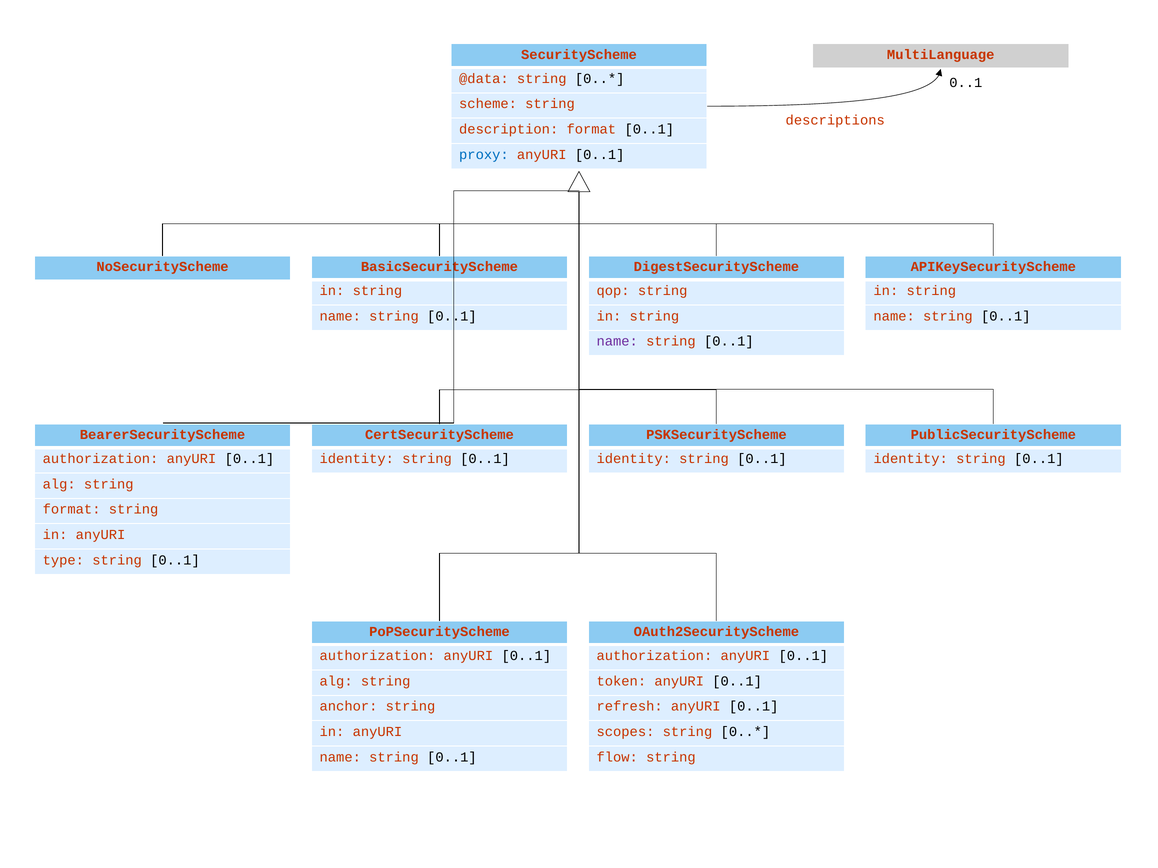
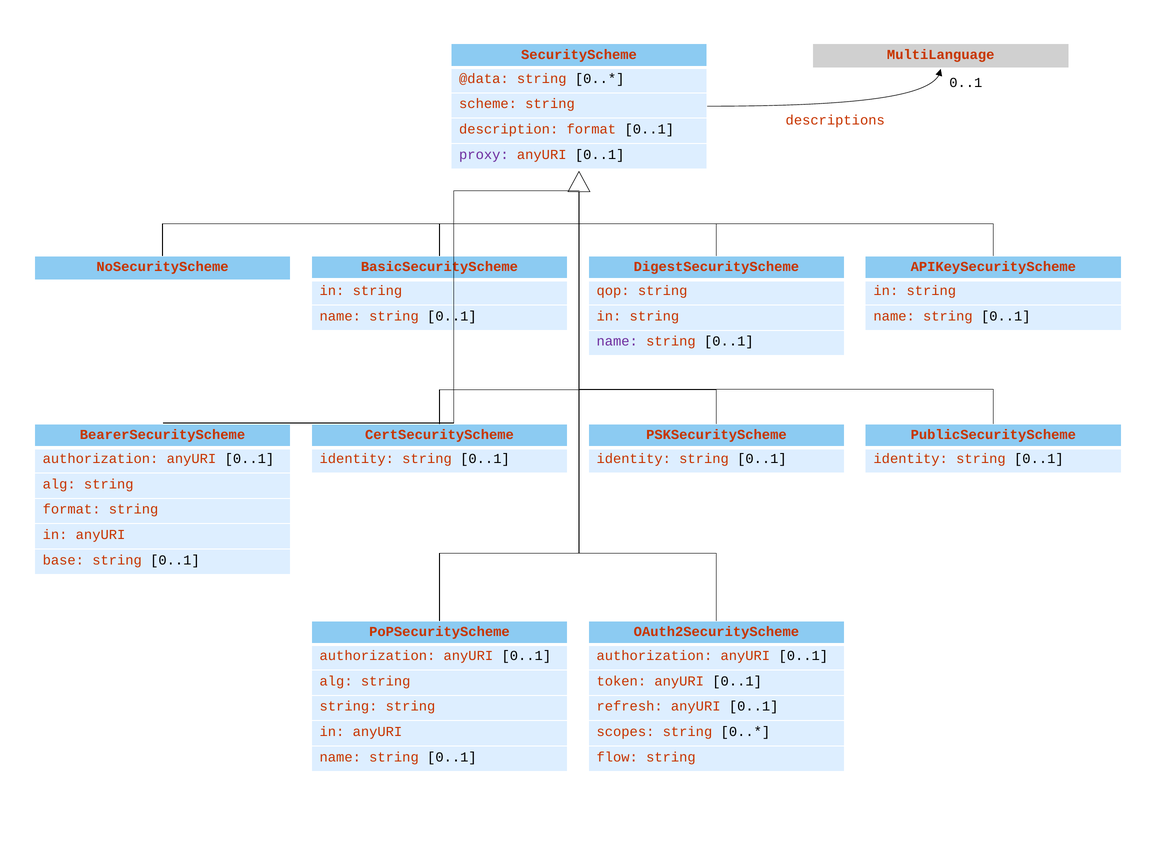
proxy colour: blue -> purple (484, 155)
type: type -> base (63, 560)
anchor: anchor -> string (349, 707)
